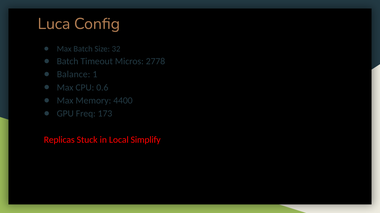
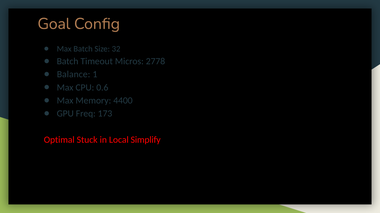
Luca: Luca -> Goal (54, 24)
Replicas: Replicas -> Optimal (59, 140)
